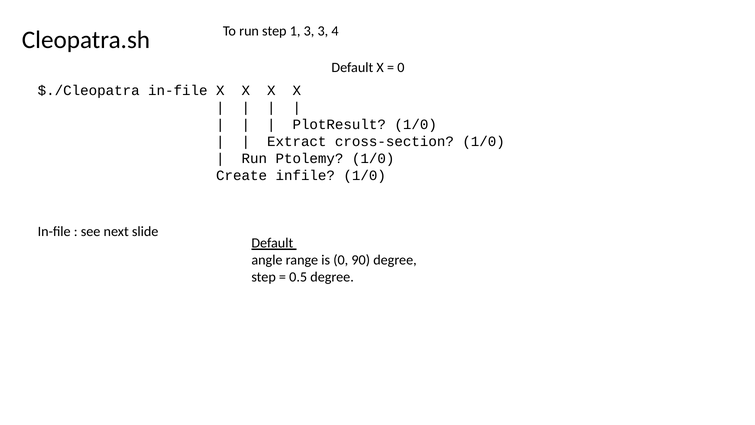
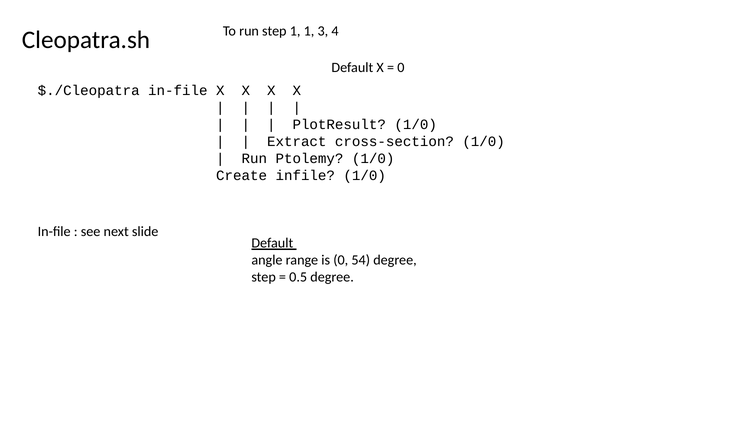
1 3: 3 -> 1 (309, 31)
90: 90 -> 54 (361, 260)
